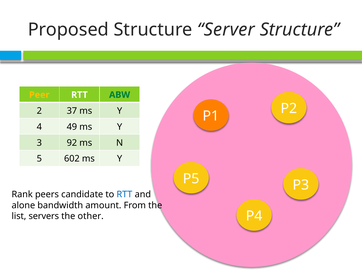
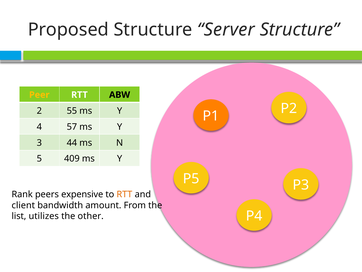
ABW colour: green -> black (120, 95)
37: 37 -> 55 (72, 111)
49: 49 -> 57 (72, 127)
92: 92 -> 44 (72, 142)
602: 602 -> 409 (72, 158)
candidate: candidate -> expensive (82, 194)
RTT colour: blue -> orange (124, 194)
alone: alone -> client (23, 205)
servers: servers -> utilizes (44, 216)
